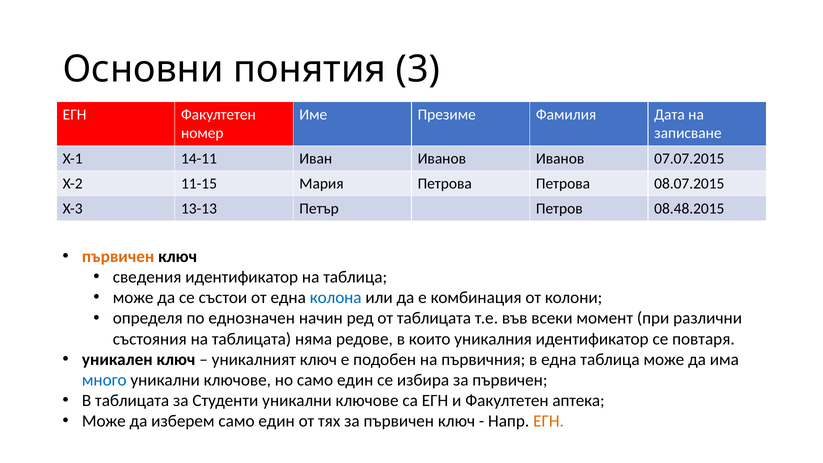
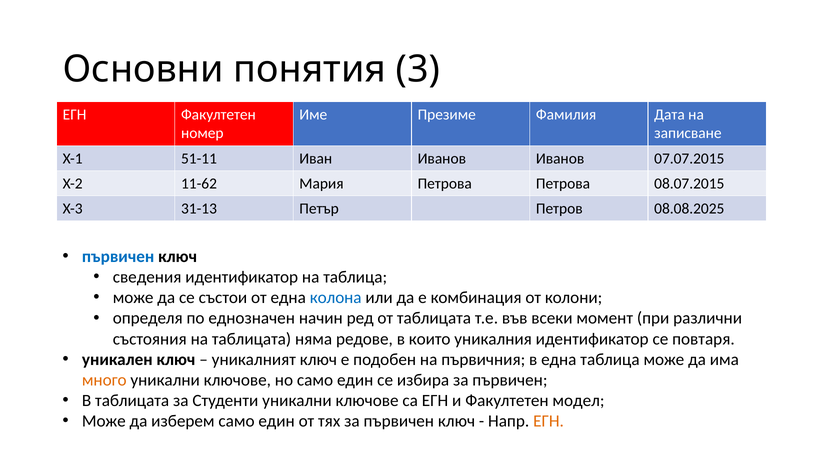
14-11: 14-11 -> 51-11 (199, 158)
11-15: 11-15 -> 11-62 (199, 183)
13-13: 13-13 -> 31-13 (199, 208)
08.48.2015: 08.48.2015 -> 08.08.2025 (689, 208)
първичен colour: orange -> blue (118, 257)
много colour: blue -> orange (104, 380)
аптека: аптека -> модел (578, 401)
